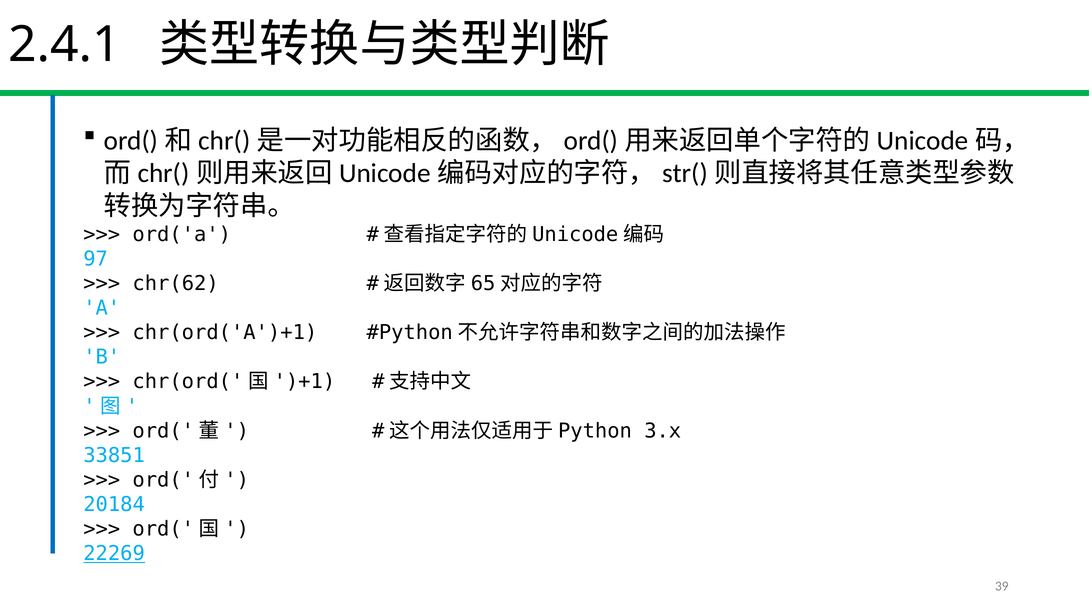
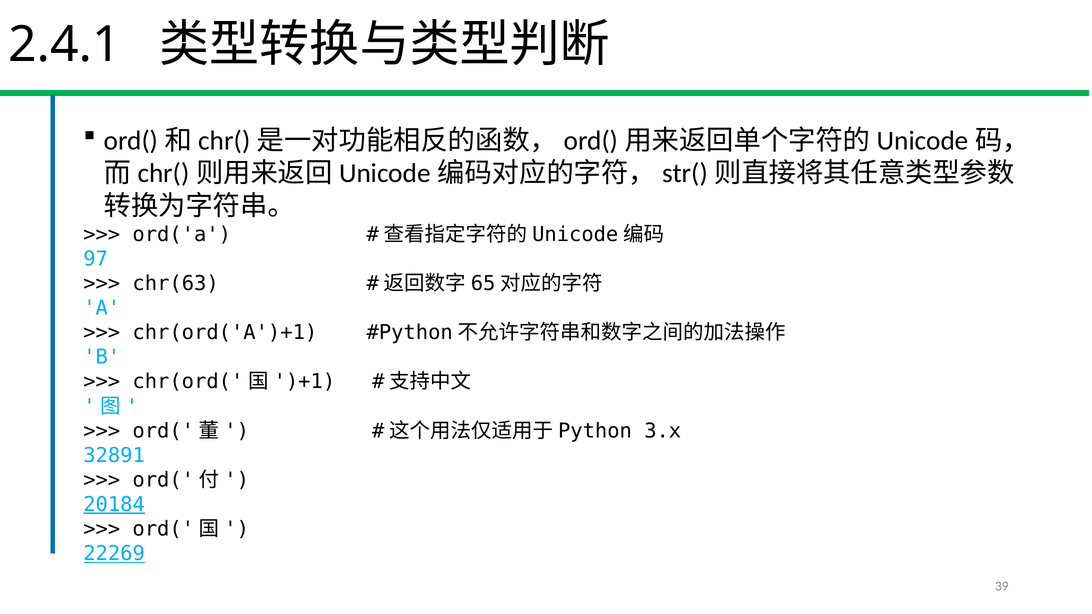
chr(62: chr(62 -> chr(63 (176, 284)
33851: 33851 -> 32891 (114, 456)
20184 underline: none -> present (114, 505)
